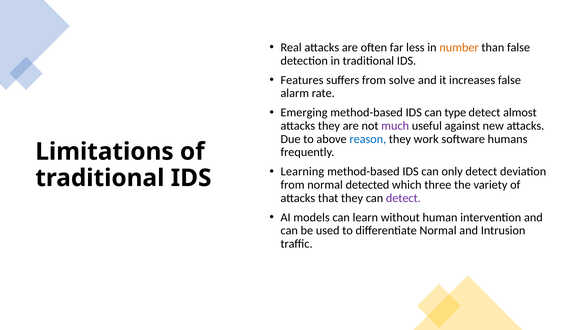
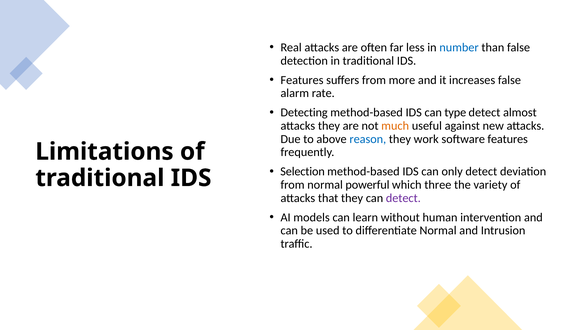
number colour: orange -> blue (459, 47)
solve: solve -> more (402, 80)
Emerging: Emerging -> Detecting (304, 112)
much colour: purple -> orange (395, 126)
software humans: humans -> features (508, 139)
Learning: Learning -> Selection (303, 171)
detected: detected -> powerful (367, 185)
